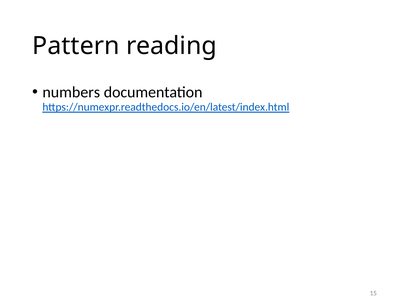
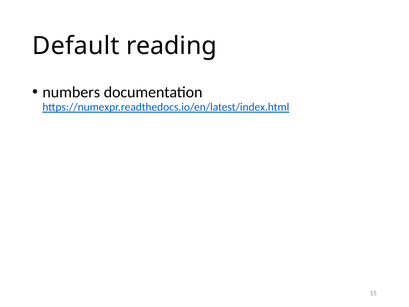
Pattern: Pattern -> Default (76, 46)
